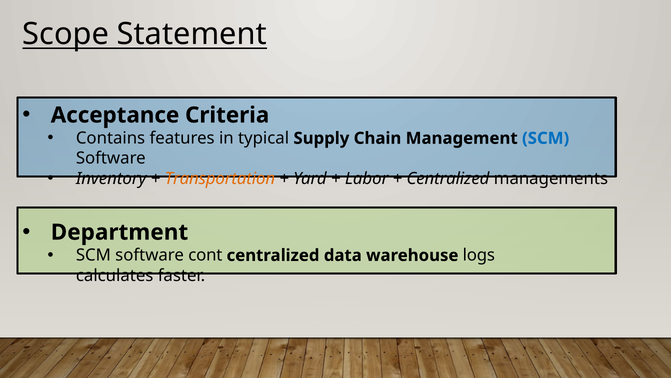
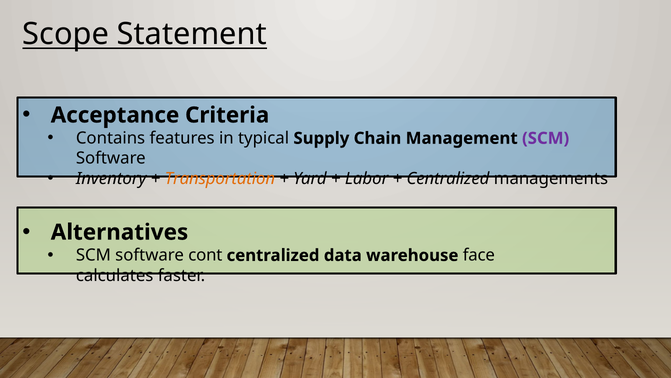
SCM colour: blue -> purple (546, 138)
Department: Department -> Alternatives (120, 232)
logs: logs -> face (479, 255)
